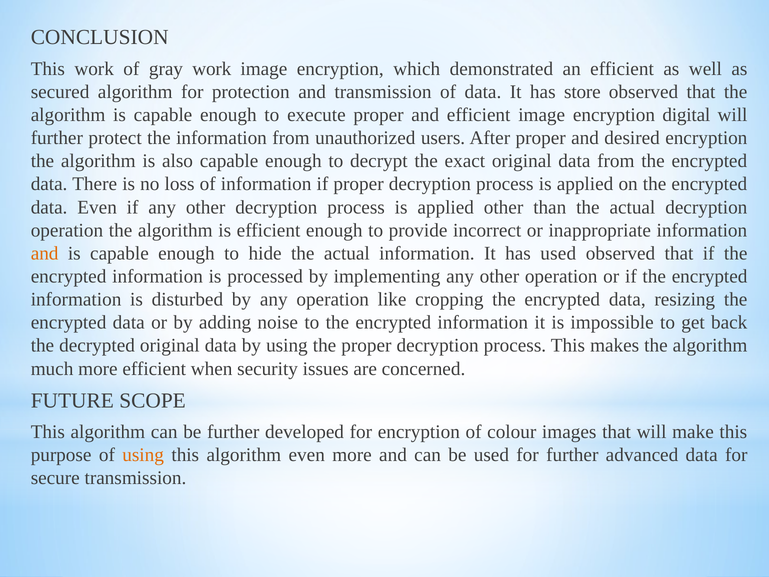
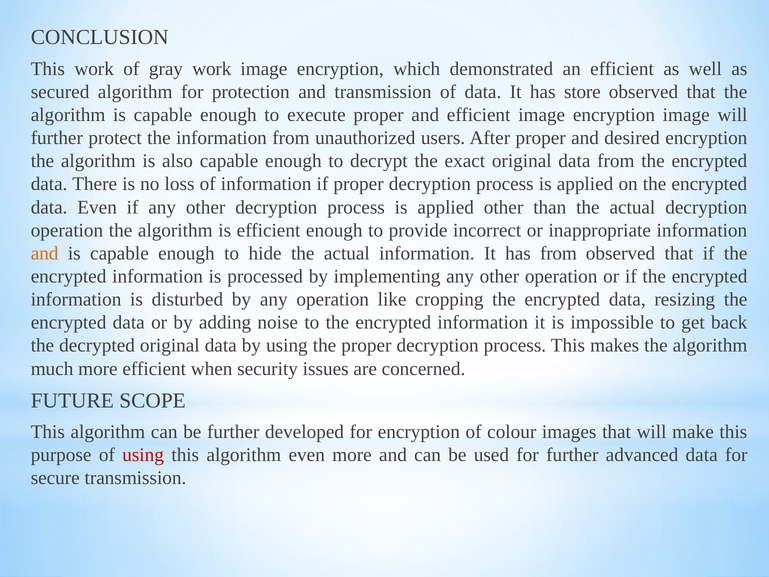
encryption digital: digital -> image (686, 115)
has used: used -> from (558, 253)
using colour: orange -> red (143, 455)
